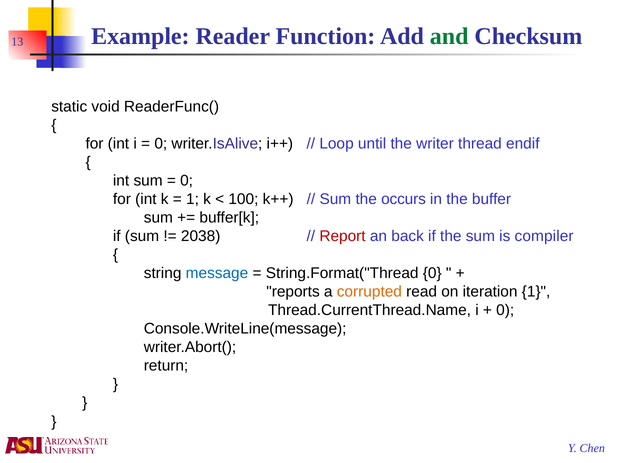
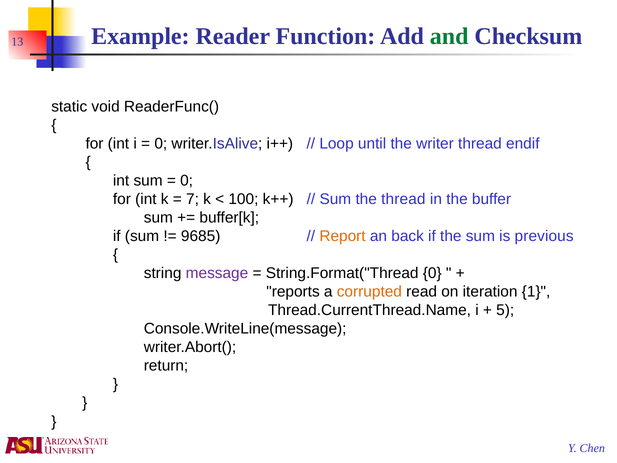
1: 1 -> 7 (193, 199)
the occurs: occurs -> thread (403, 199)
2038: 2038 -> 9685 (201, 236)
Report colour: red -> orange (343, 236)
compiler: compiler -> previous (544, 236)
message colour: blue -> purple (217, 273)
0: 0 -> 5 (505, 310)
